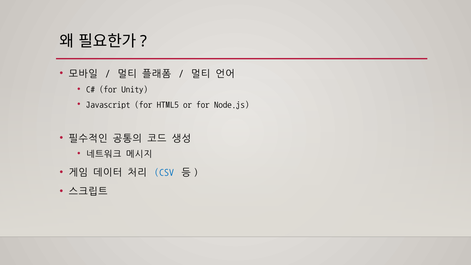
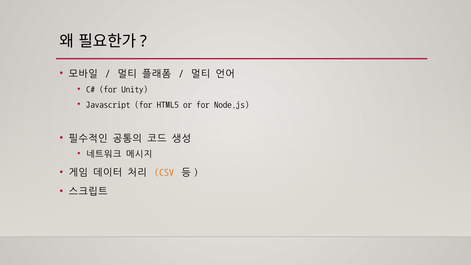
CSV colour: blue -> orange (164, 172)
